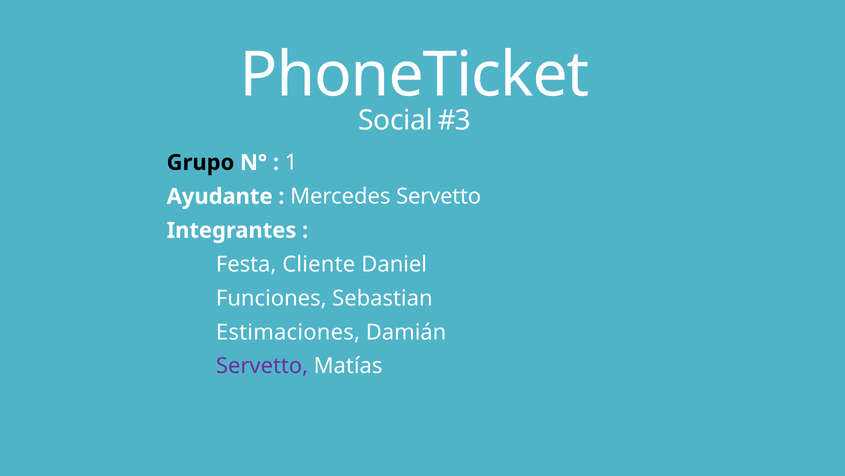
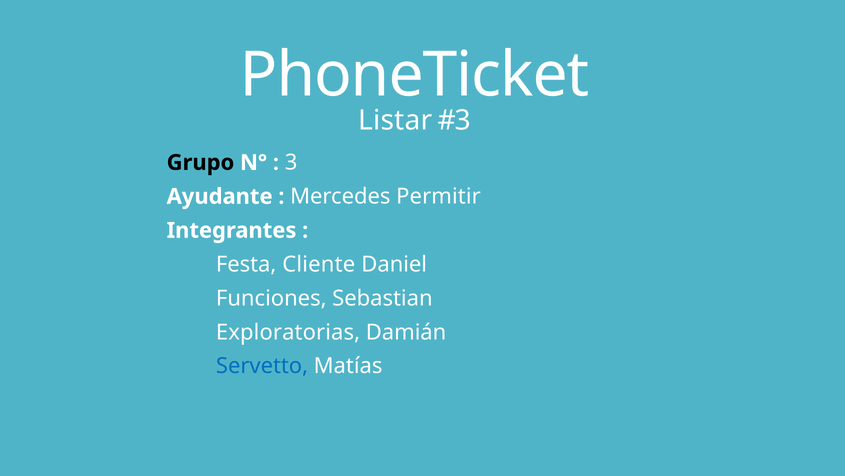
Social: Social -> Listar (395, 120)
1: 1 -> 3 (291, 162)
Mercedes Servetto: Servetto -> Permitir (439, 196)
Estimaciones: Estimaciones -> Exploratorias (288, 332)
Servetto colour: purple -> blue (262, 366)
